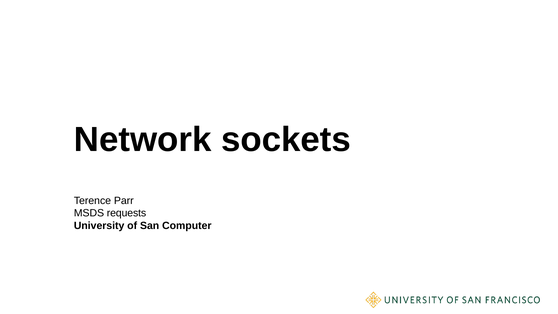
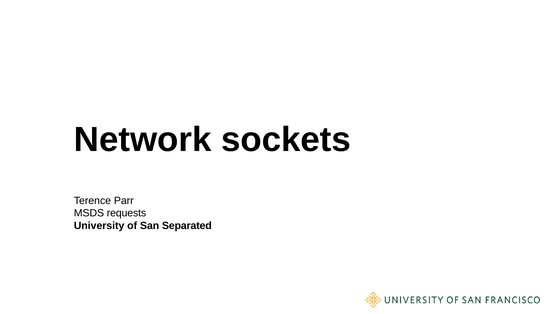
Computer: Computer -> Separated (187, 226)
